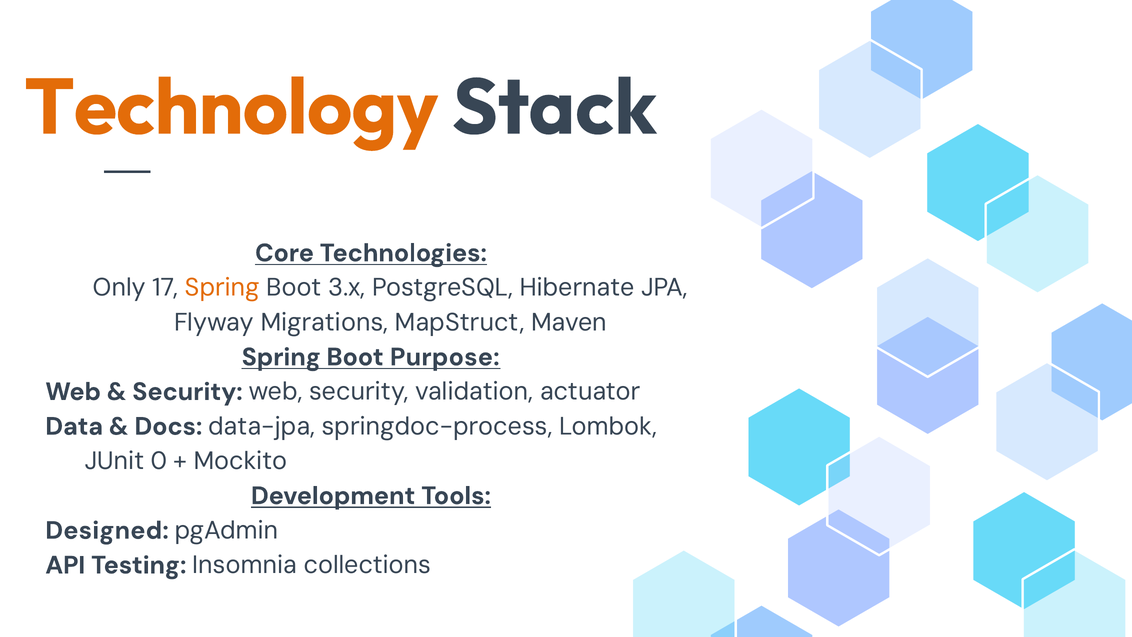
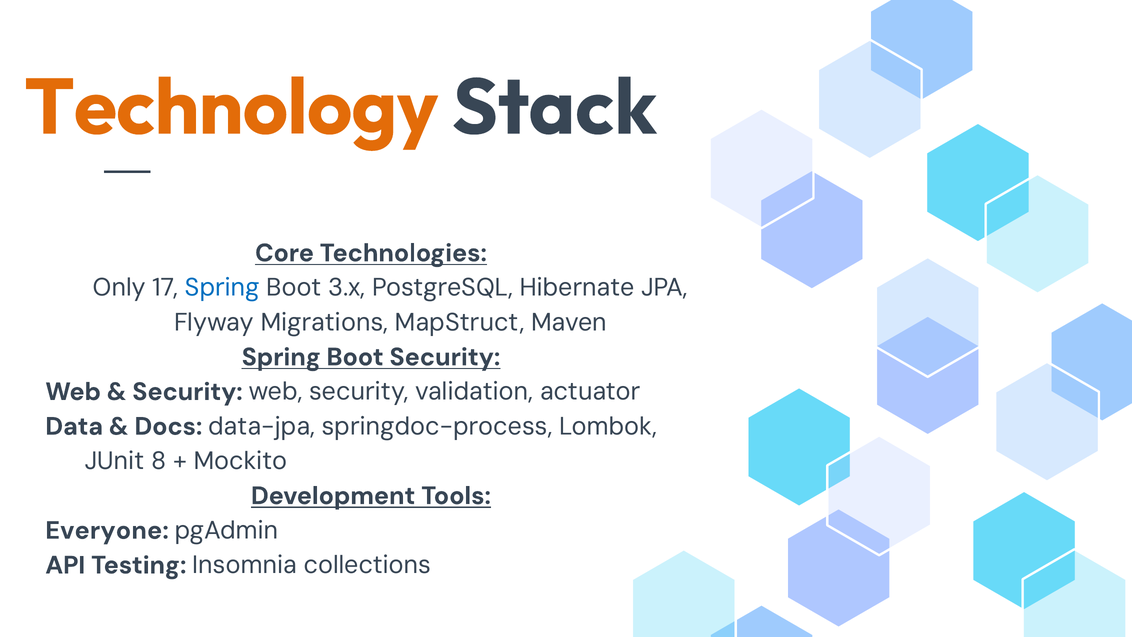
Spring colour: orange -> blue (222, 288)
Boot Purpose: Purpose -> Security (445, 357)
0: 0 -> 8 (159, 461)
Designed: Designed -> Everyone (107, 530)
